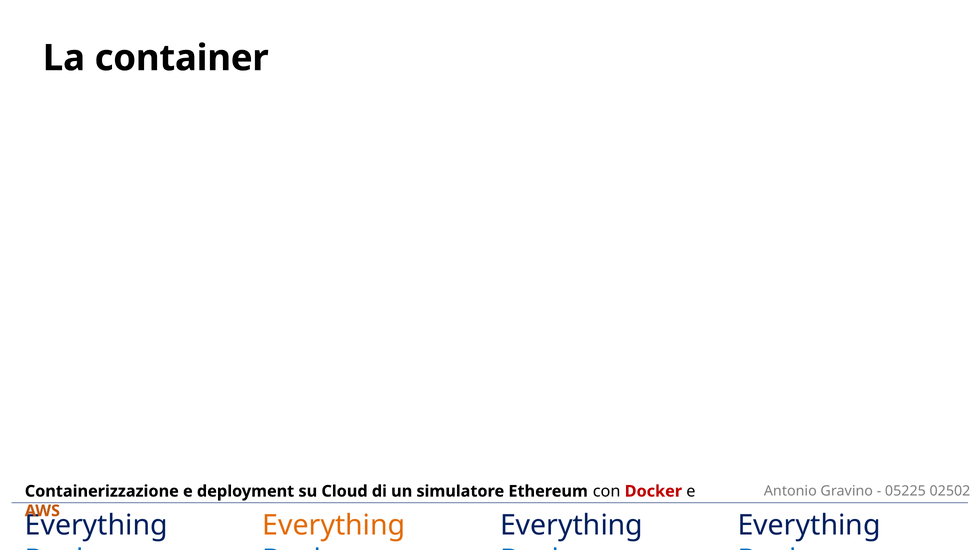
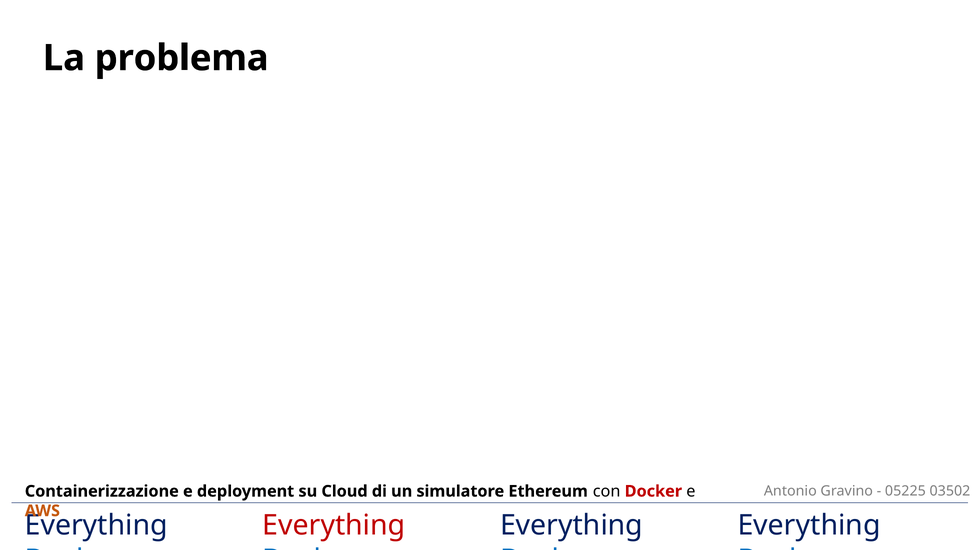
container: container -> problema (182, 58)
02502: 02502 -> 03502 (950, 491)
Everything colour: orange -> red (334, 525)
